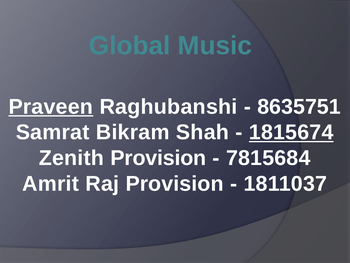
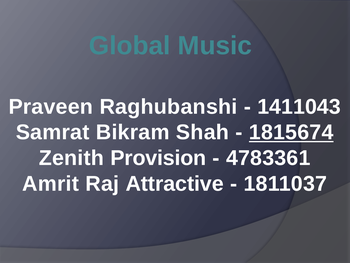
Praveen underline: present -> none (51, 106)
8635751: 8635751 -> 1411043 (299, 106)
7815684: 7815684 -> 4783361 (268, 158)
Raj Provision: Provision -> Attractive (175, 183)
